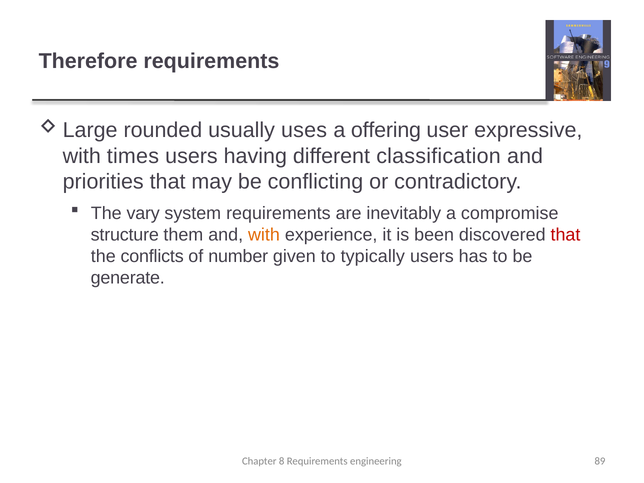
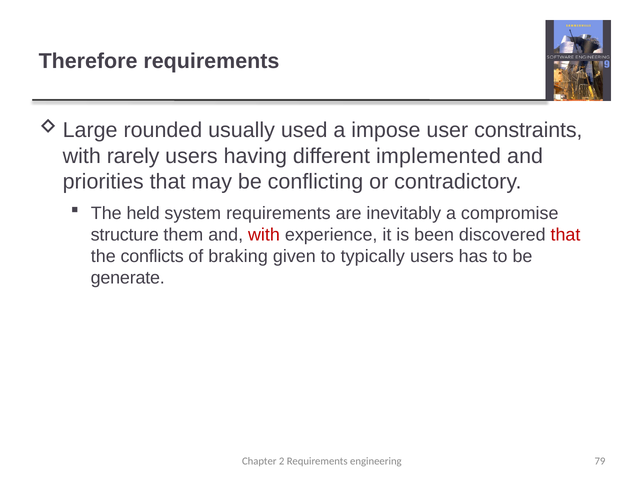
uses: uses -> used (304, 130)
offering: offering -> impose (386, 130)
expressive: expressive -> constraints (528, 130)
times: times -> rarely (133, 156)
classification: classification -> implemented (439, 156)
vary: vary -> held (143, 213)
with colour: orange -> red (264, 235)
number: number -> braking (238, 256)
8: 8 -> 2 (282, 461)
89: 89 -> 79 (600, 461)
